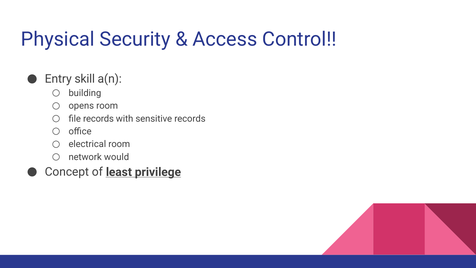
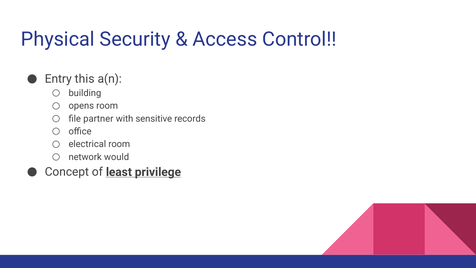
skill: skill -> this (85, 79)
file records: records -> partner (98, 119)
